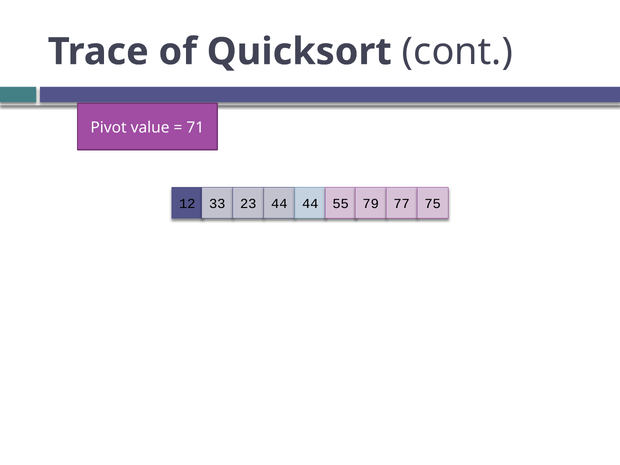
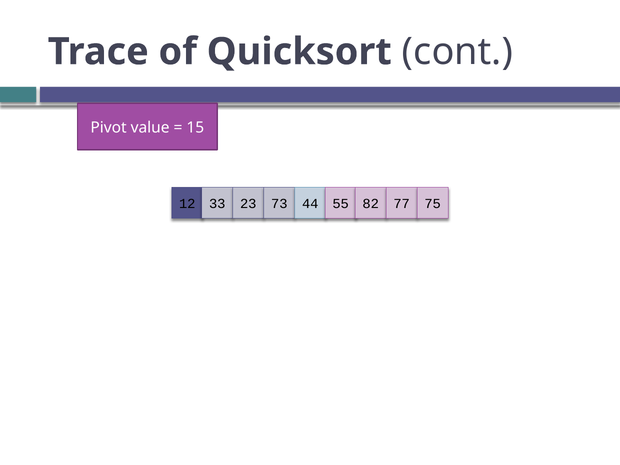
71: 71 -> 15 (195, 128)
23 44: 44 -> 73 (279, 204)
79: 79 -> 82 (371, 204)
